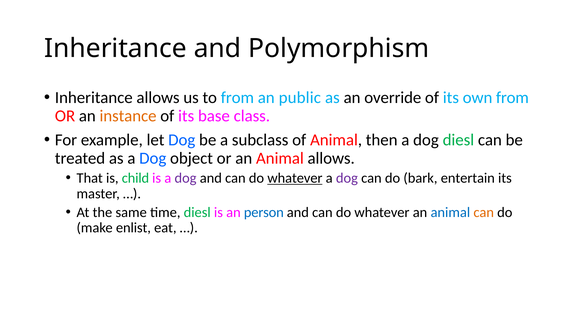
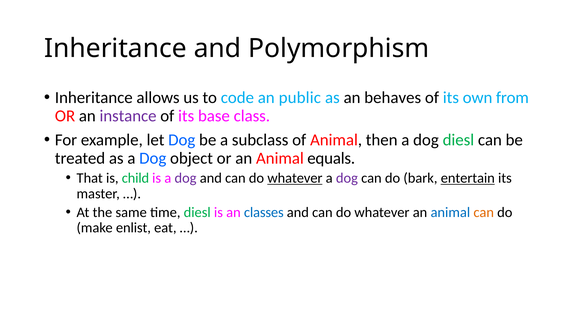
to from: from -> code (237, 98)
override: override -> behaves (393, 98)
instance colour: orange -> purple (128, 116)
Animal allows: allows -> equals (331, 158)
entertain underline: none -> present (468, 178)
person: person -> classes (264, 212)
